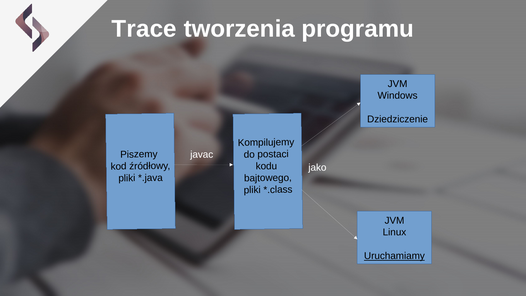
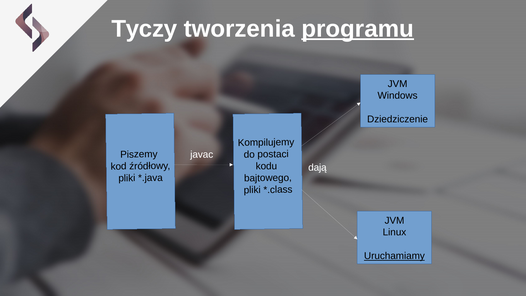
Trace: Trace -> Tyczy (144, 29)
programu underline: none -> present (358, 29)
jako: jako -> dają (317, 168)
